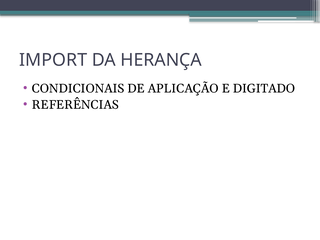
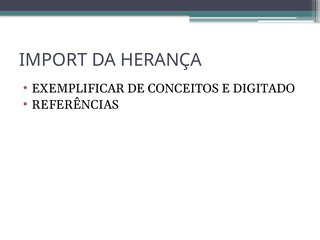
CONDICIONAIS: CONDICIONAIS -> EXEMPLIFICAR (78, 89)
APLICAÇÃO: APLICAÇÃO -> CONCEITOS (183, 89)
